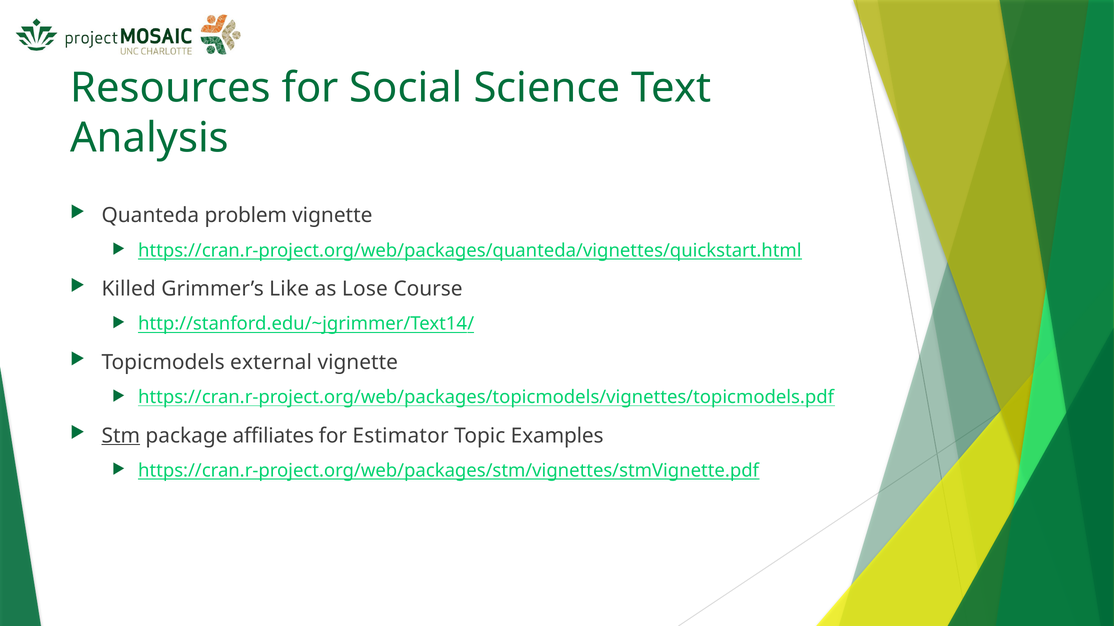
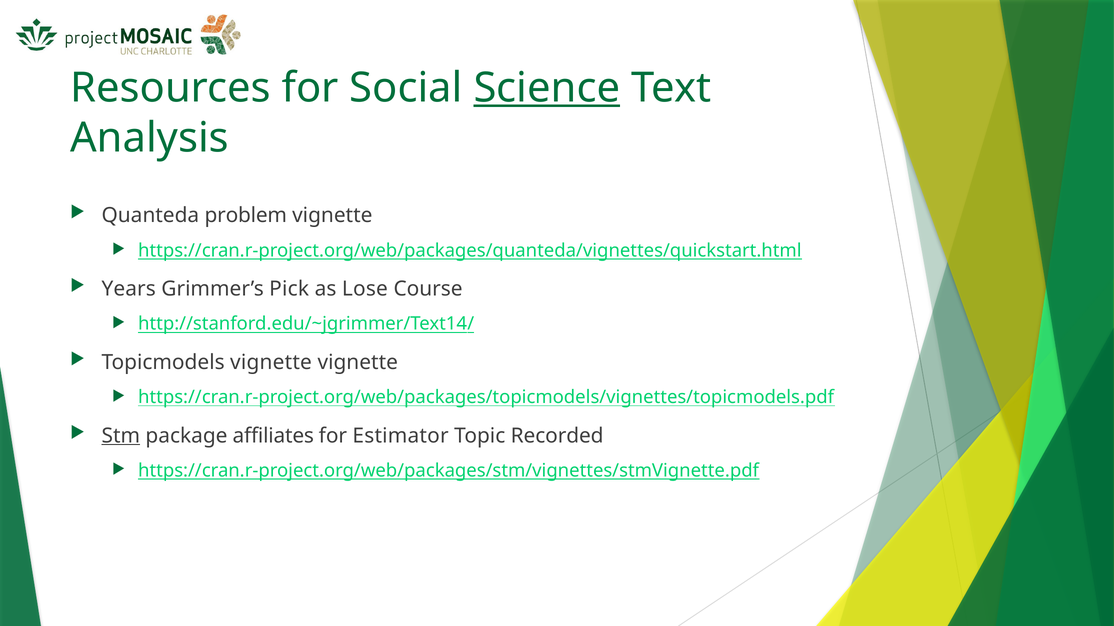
Science underline: none -> present (547, 88)
Killed: Killed -> Years (129, 289)
Like: Like -> Pick (289, 289)
Topicmodels external: external -> vignette (271, 363)
Examples: Examples -> Recorded (557, 436)
